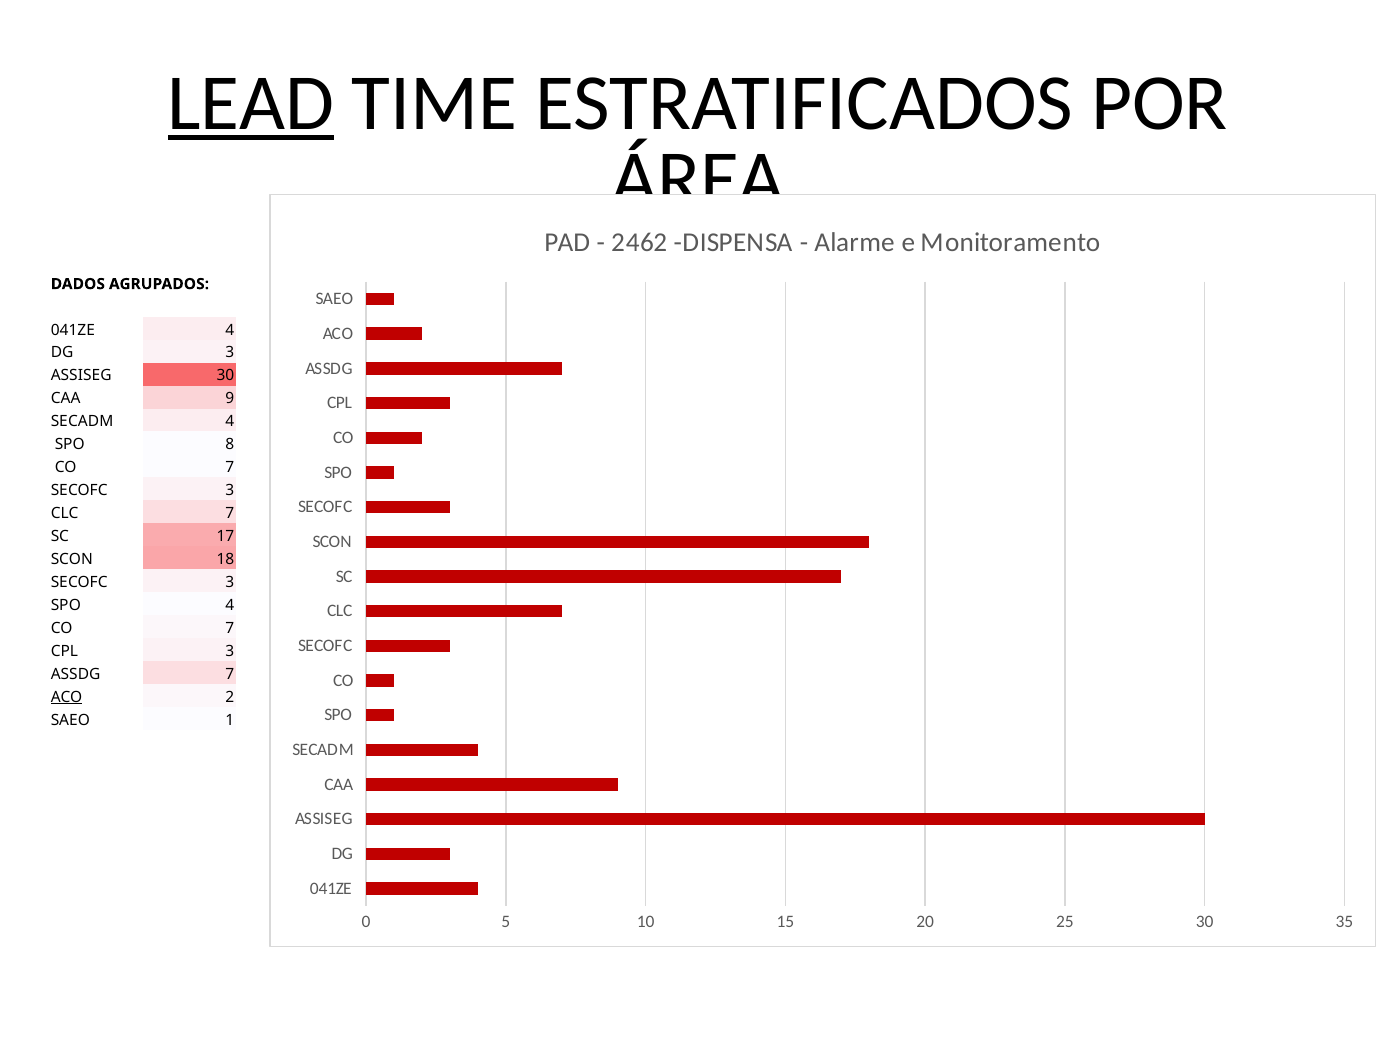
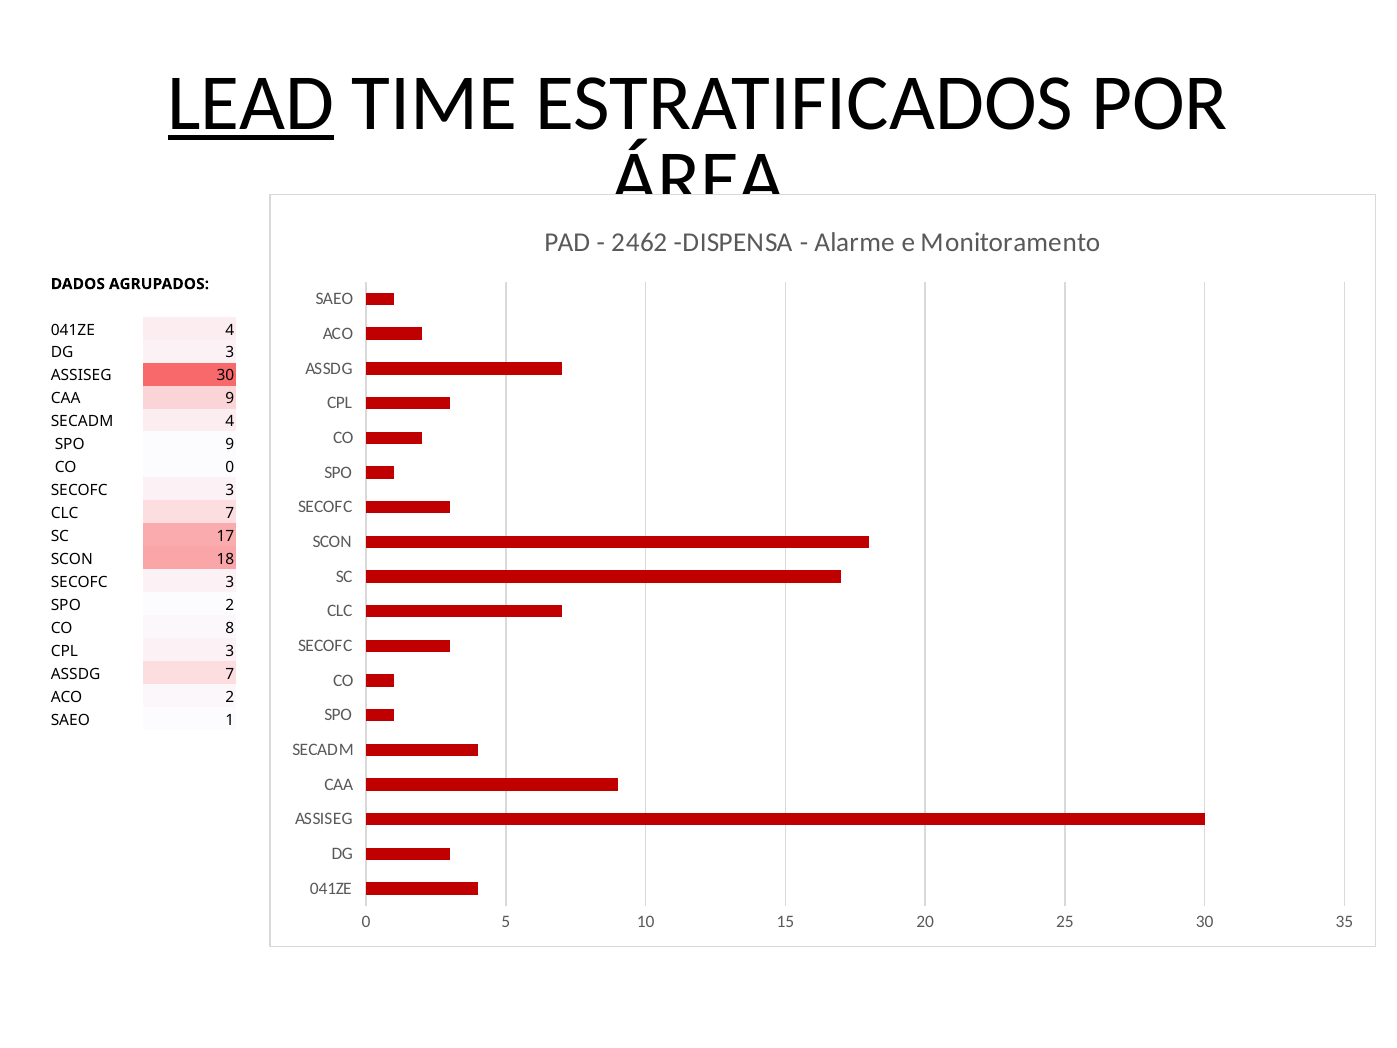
SPO 8: 8 -> 9 (230, 445)
7: 7 -> 0 (230, 467)
SPO 4: 4 -> 2 (230, 605)
7: 7 -> 8 (230, 628)
ACO underline: present -> none (67, 697)
